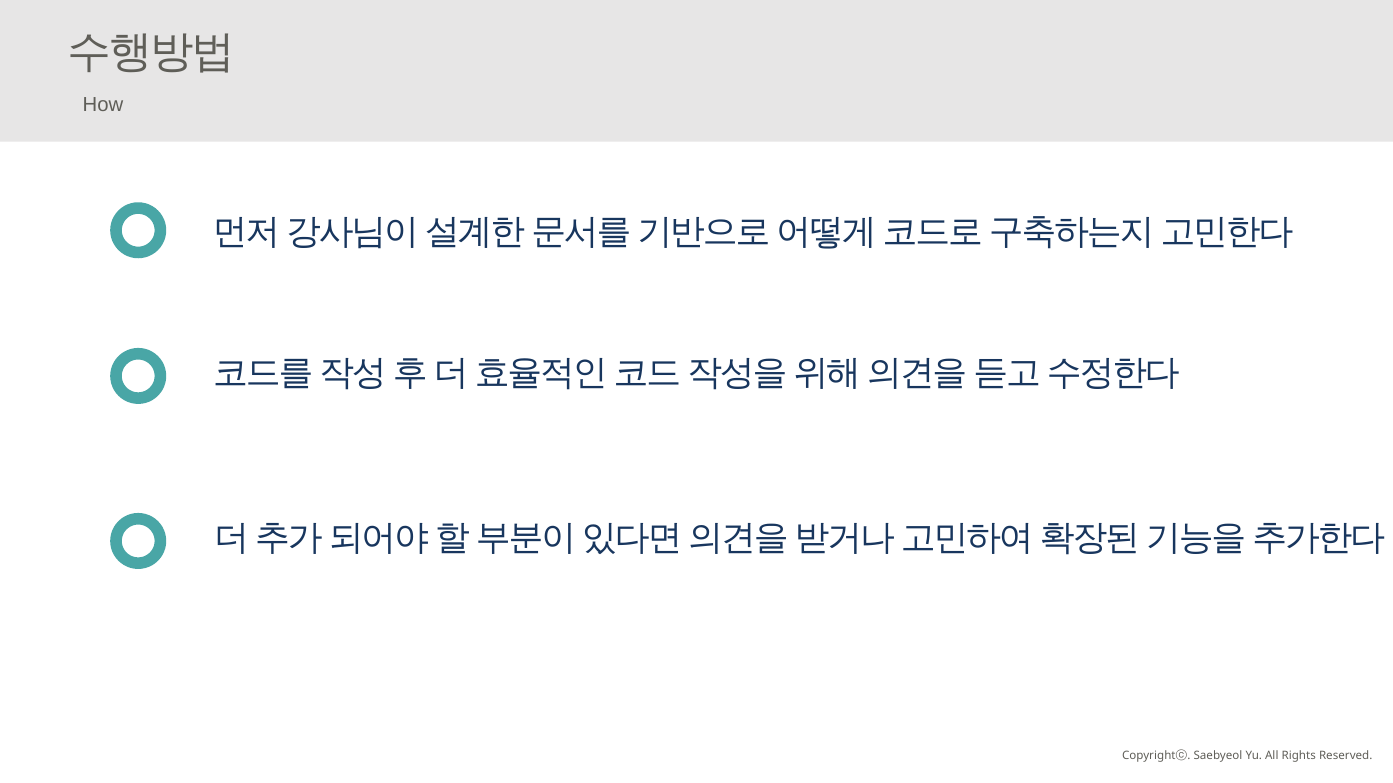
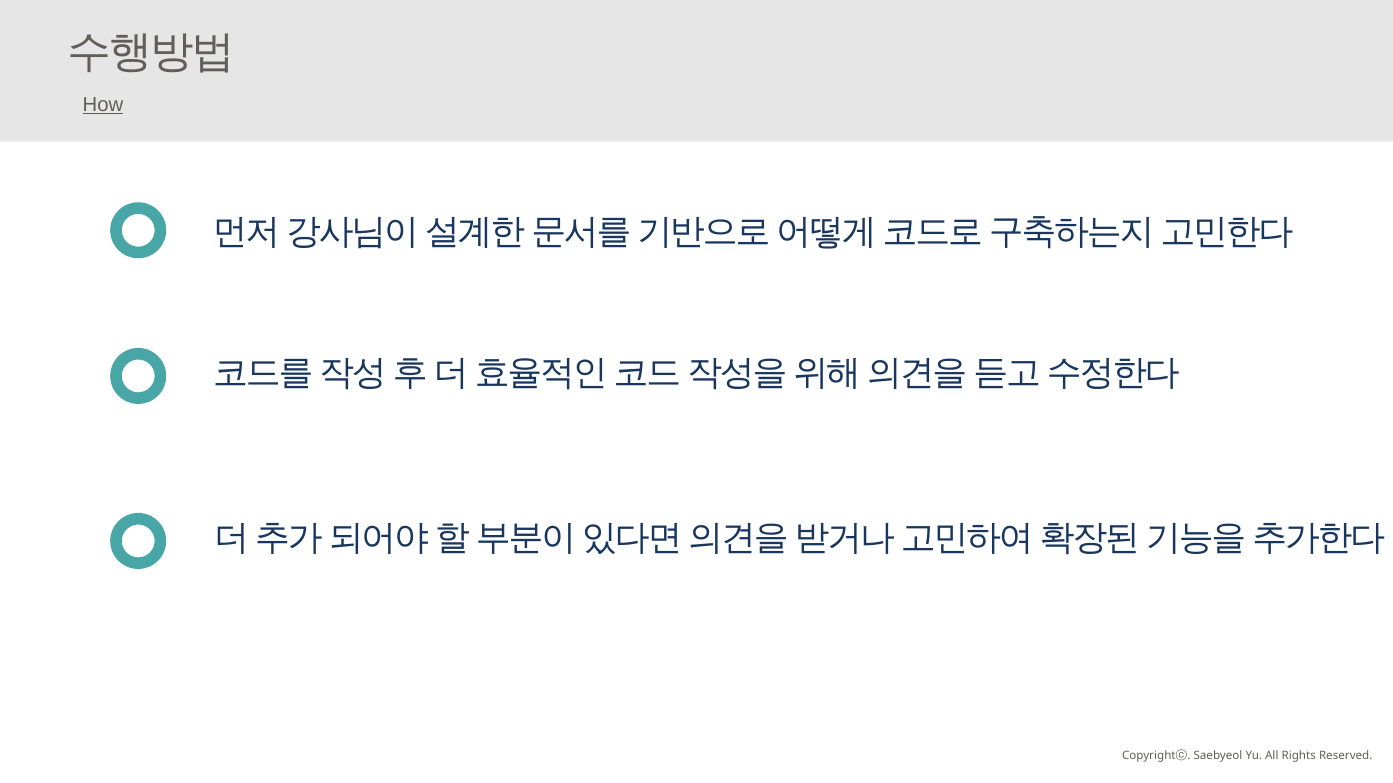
How underline: none -> present (103, 104)
